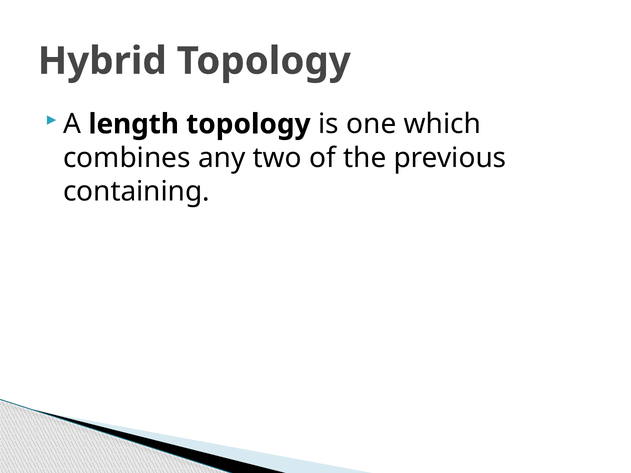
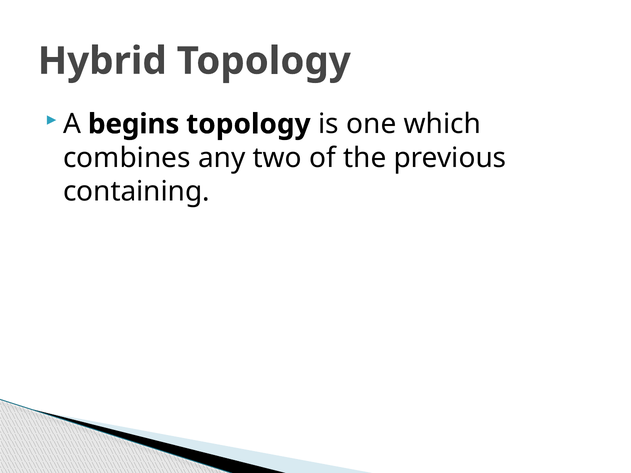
length: length -> begins (134, 124)
